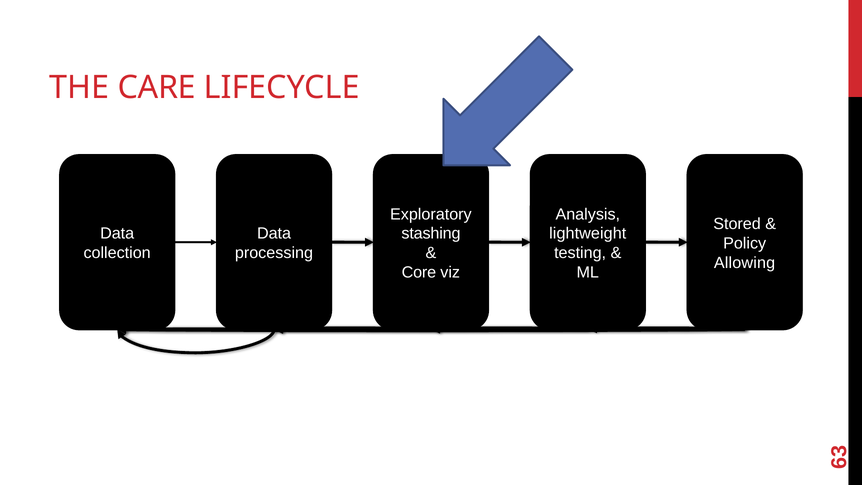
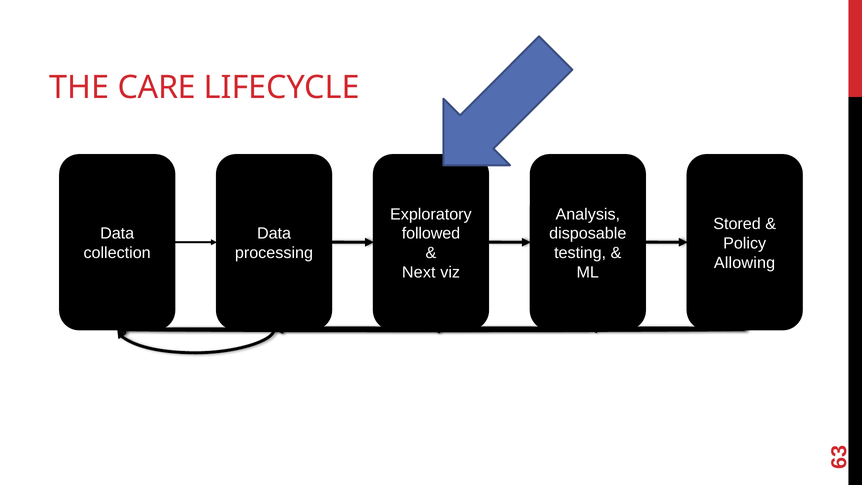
stashing: stashing -> followed (431, 234)
lightweight: lightweight -> disposable (588, 234)
Core: Core -> Next (419, 272)
